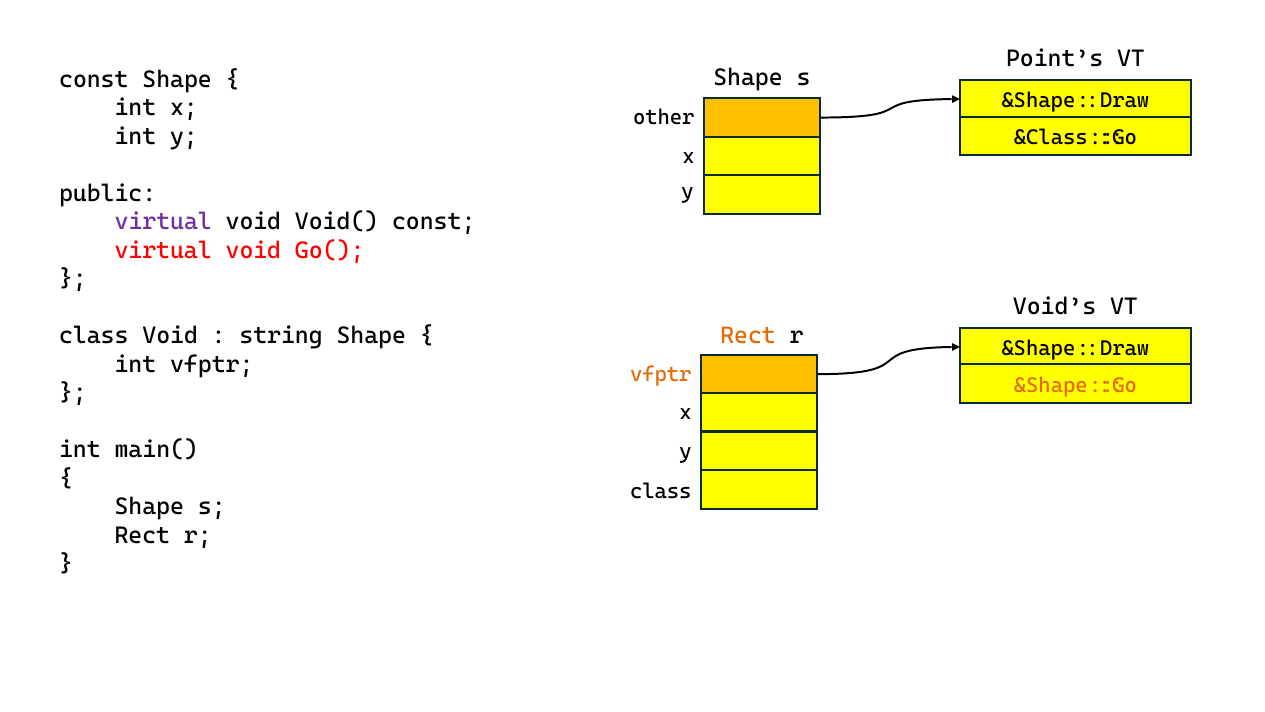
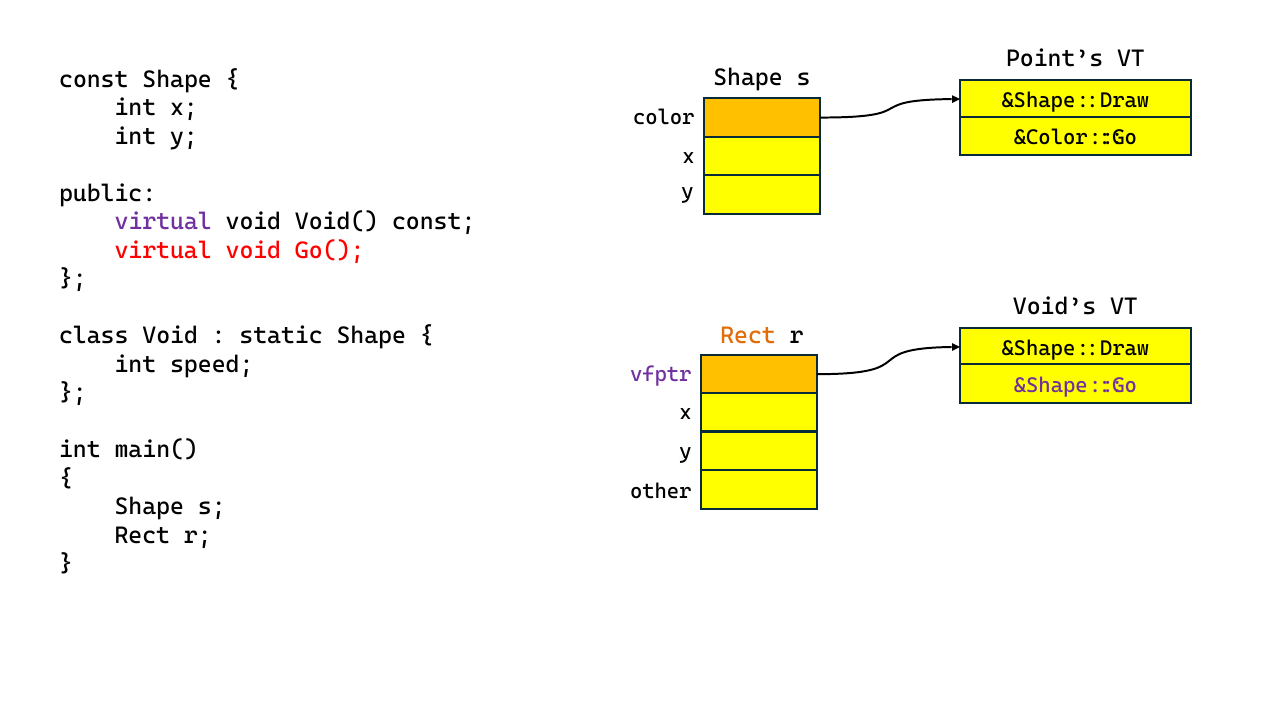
other: other -> color (664, 118)
&Class::Go: &Class::Go -> &Color::Go (1075, 137)
string: string -> static (281, 336)
int vfptr: vfptr -> speed (212, 364)
vfptr colour: orange -> purple (661, 374)
&Shape::Go colour: orange -> purple (1075, 385)
class: class -> other (661, 491)
